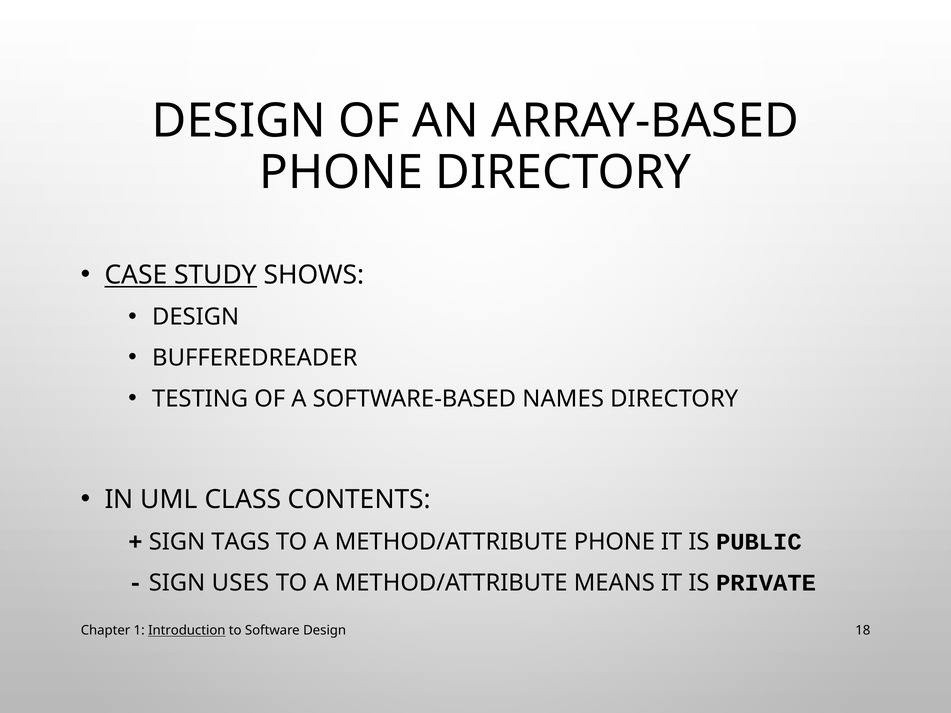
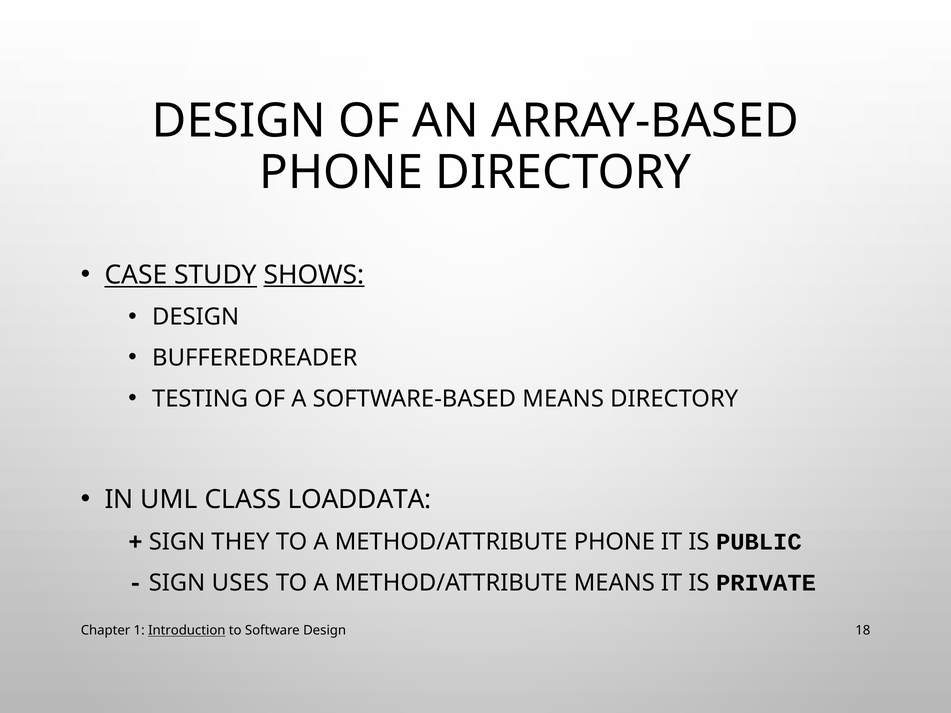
SHOWS underline: none -> present (314, 275)
SOFTWARE-BASED NAMES: NAMES -> MEANS (563, 399)
CONTENTS: CONTENTS -> LOADDATA (360, 500)
TAGS: TAGS -> THEY (240, 542)
